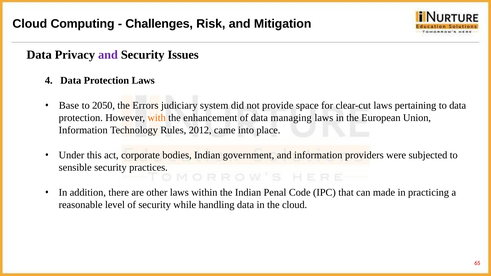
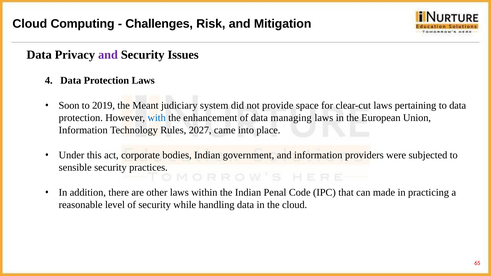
Base: Base -> Soon (69, 106)
2050: 2050 -> 2019 (104, 106)
Errors: Errors -> Meant (145, 106)
with colour: orange -> blue (157, 118)
2012: 2012 -> 2027 (200, 130)
